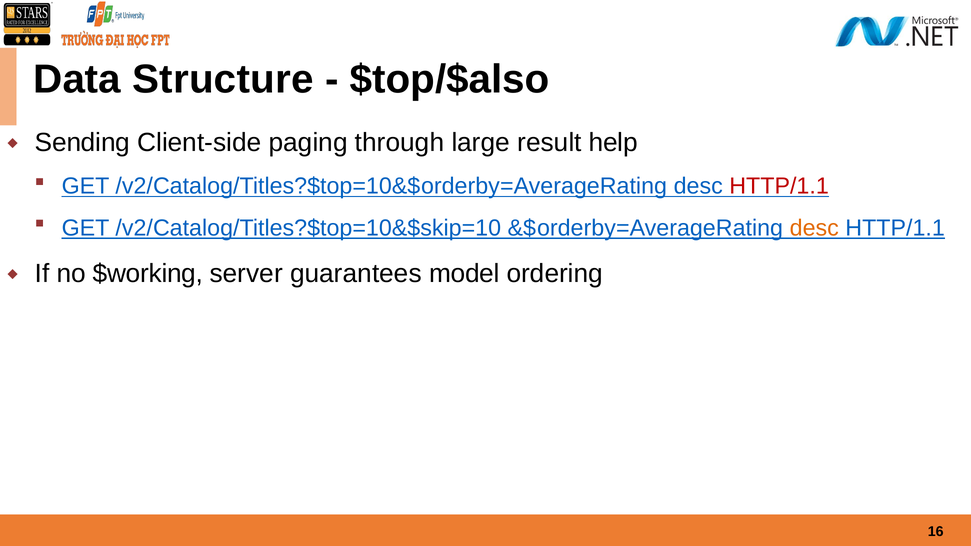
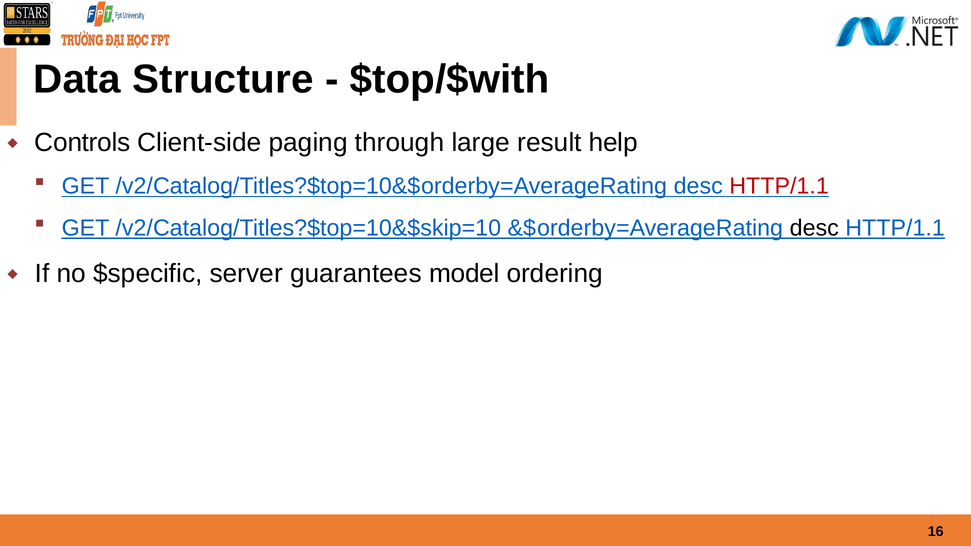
$top/$also: $top/$also -> $top/$with (450, 80)
Sending: Sending -> Controls (82, 143)
desc colour: orange -> black (814, 228)
$working: $working -> $specific (148, 274)
